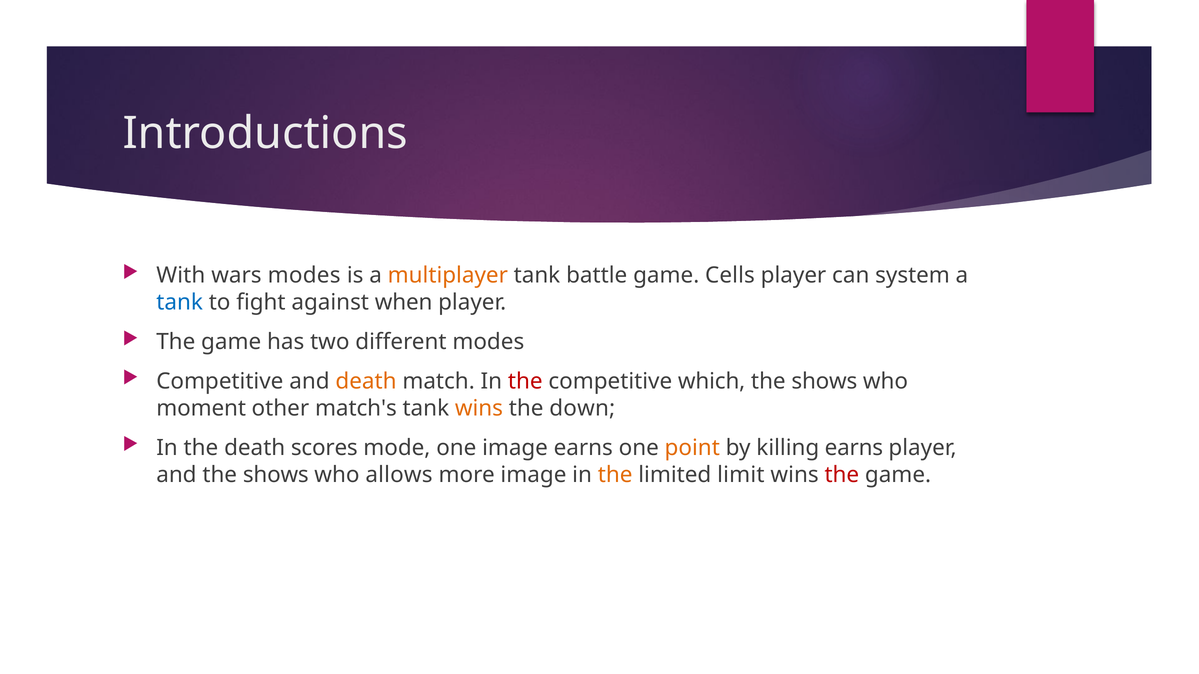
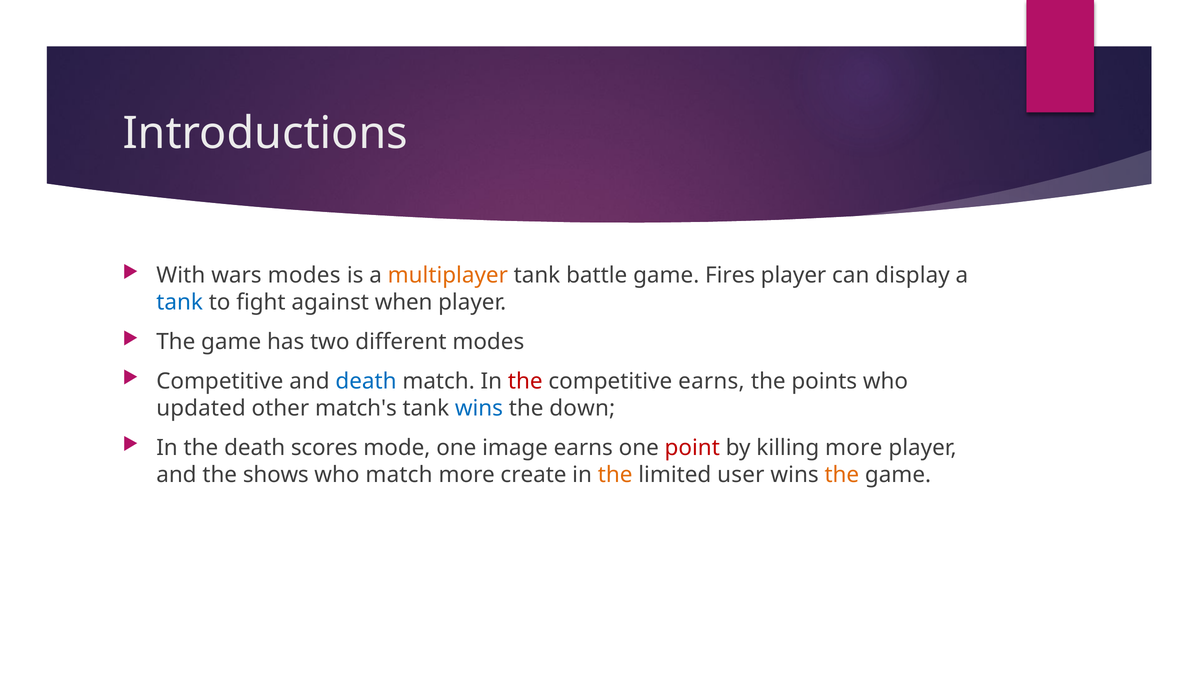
Cells: Cells -> Fires (730, 276)
system: system -> display (913, 276)
death colour: orange -> blue (366, 382)
competitive which: which -> earns (711, 382)
shows: shows -> points (824, 382)
moment: moment -> updated (201, 408)
wins colour: orange -> blue (479, 408)
point colour: orange -> red (692, 448)
killing earns: earns -> more (854, 448)
who allows: allows -> match (399, 475)
more image: image -> create (534, 475)
limit: limit -> user (741, 475)
the colour: red -> orange (842, 475)
